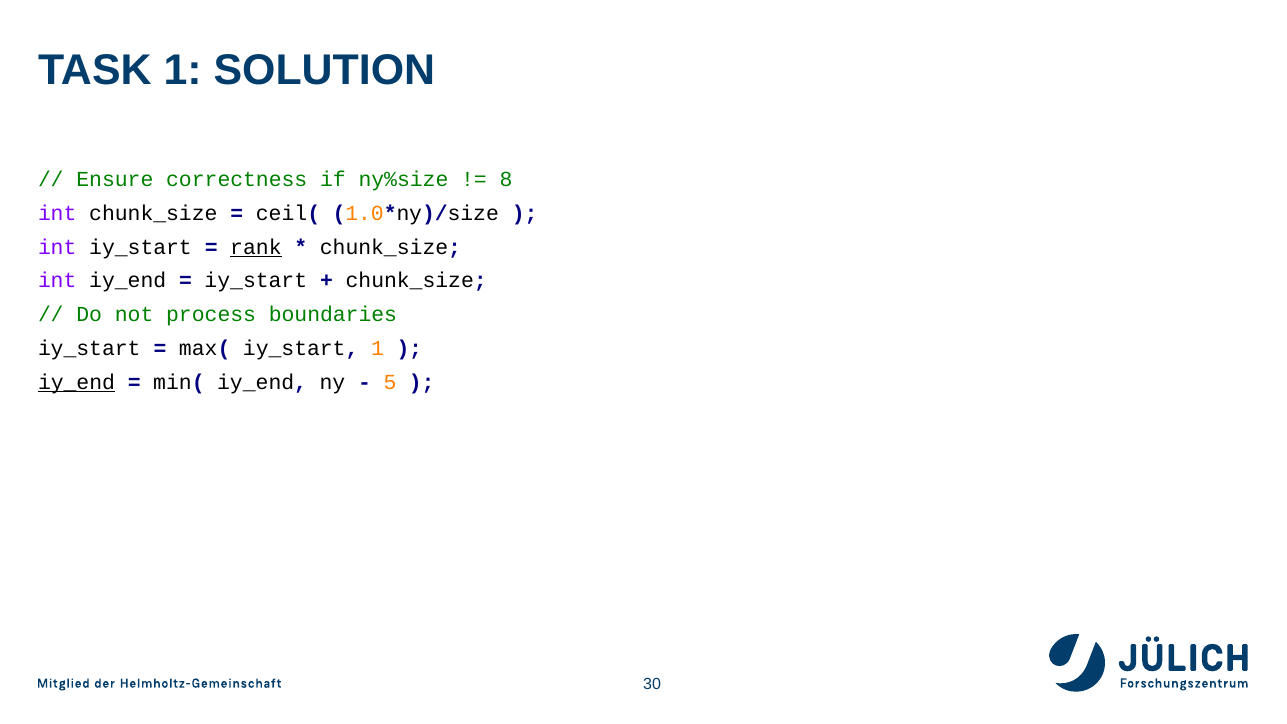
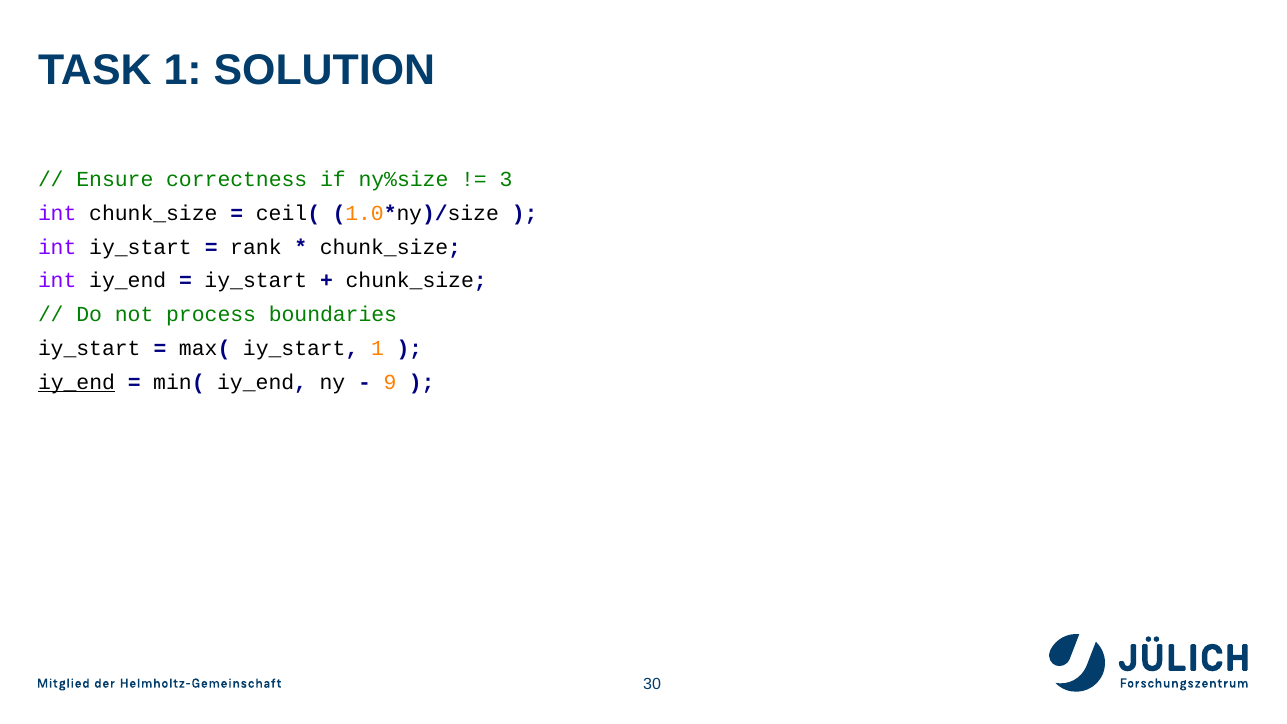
8: 8 -> 3 (506, 179)
rank underline: present -> none (256, 247)
5: 5 -> 9 (390, 382)
